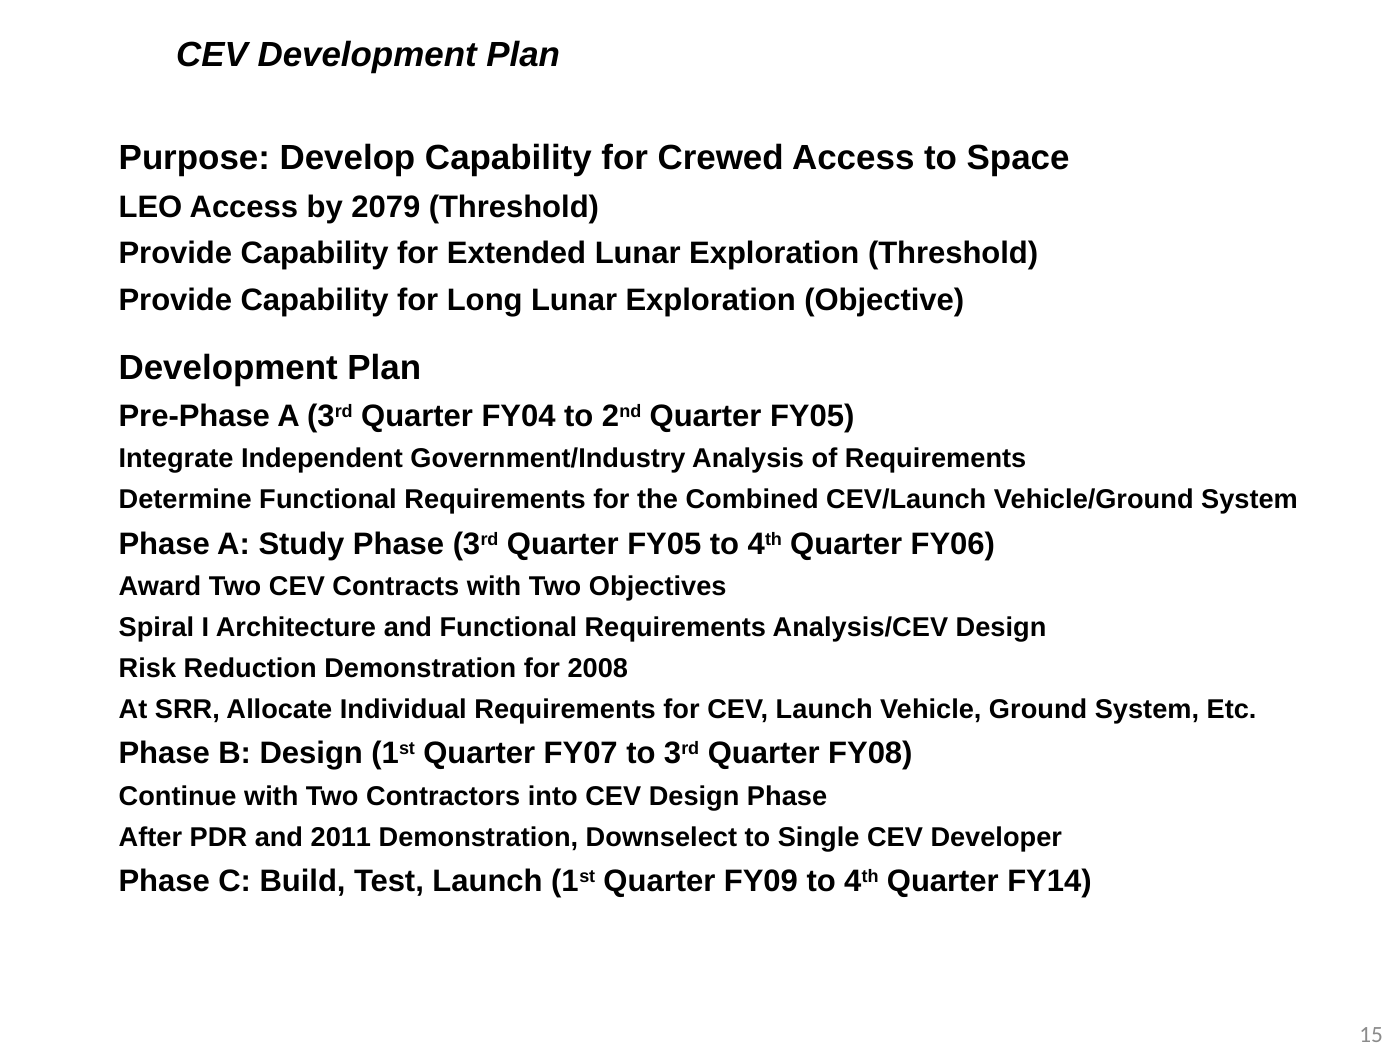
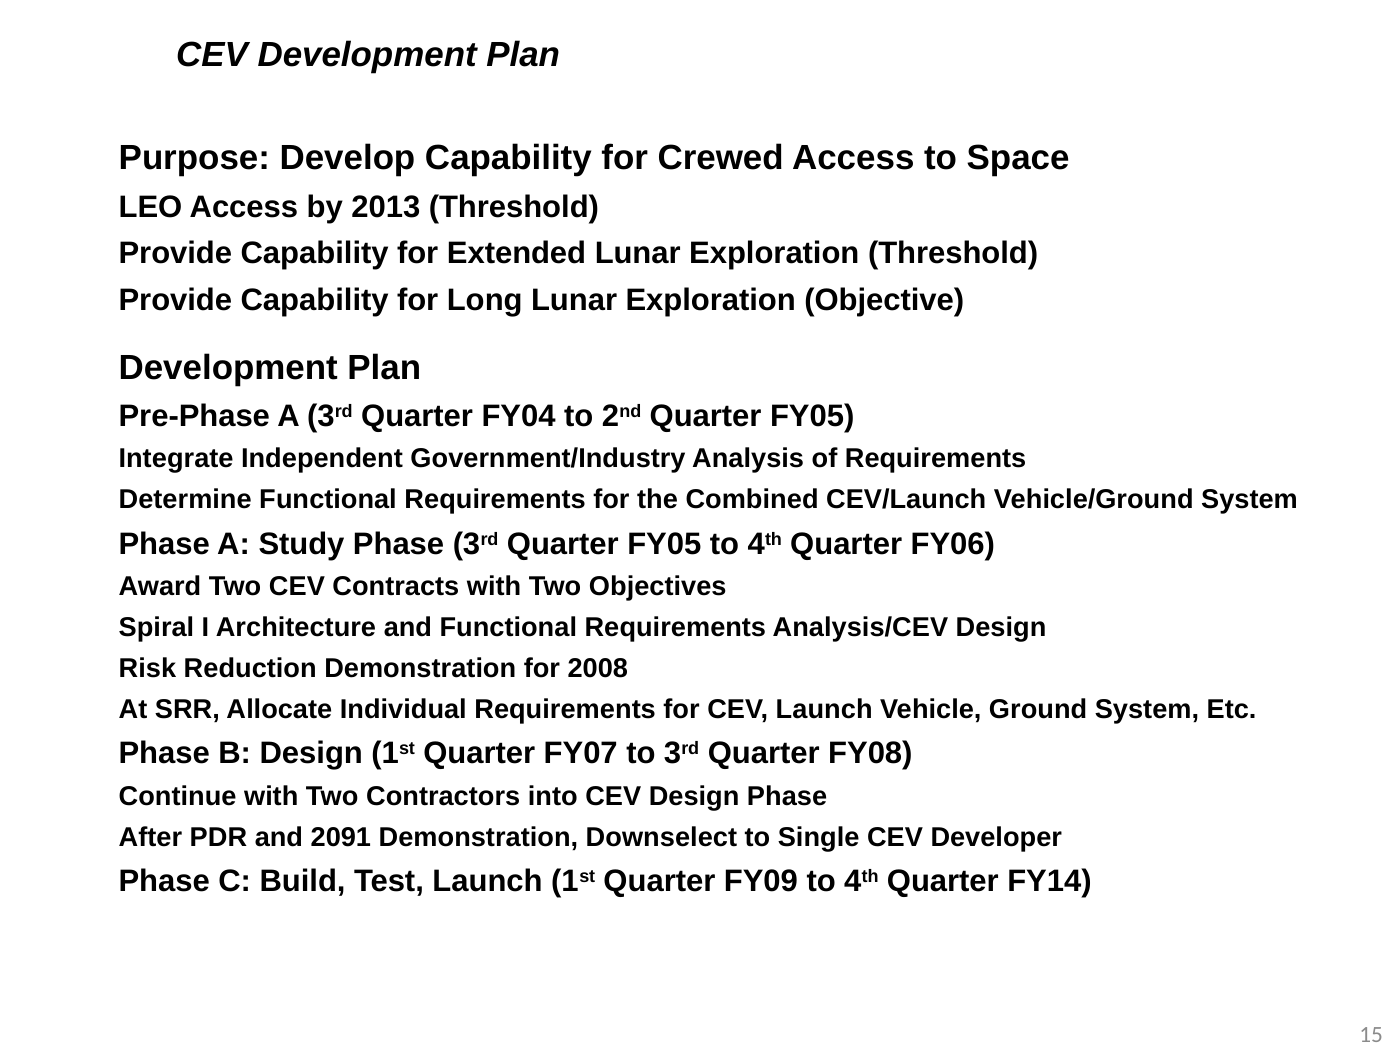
2079: 2079 -> 2013 (386, 207)
2011: 2011 -> 2091 (341, 838)
